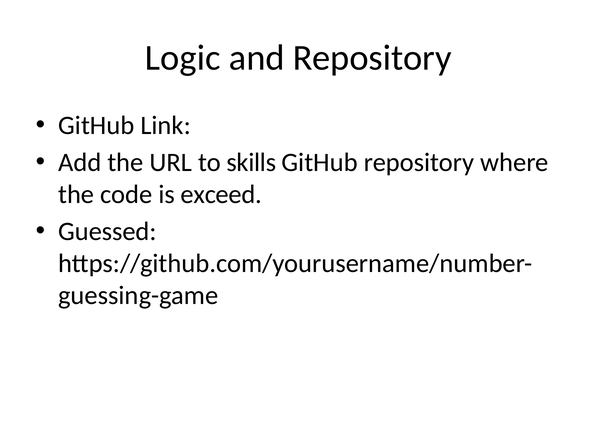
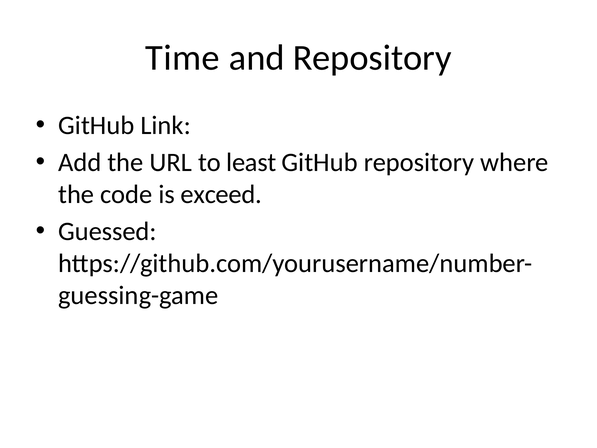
Logic: Logic -> Time (183, 58)
skills: skills -> least (251, 162)
